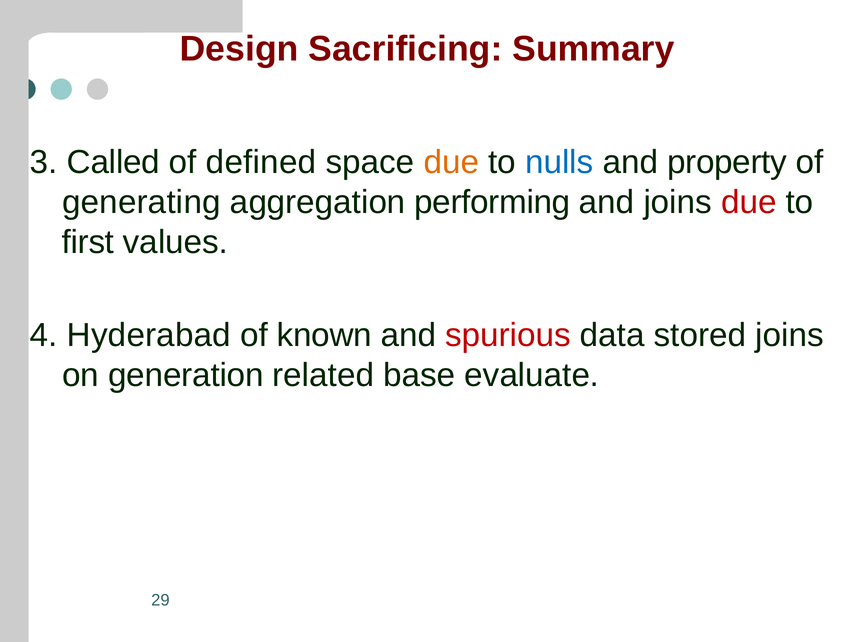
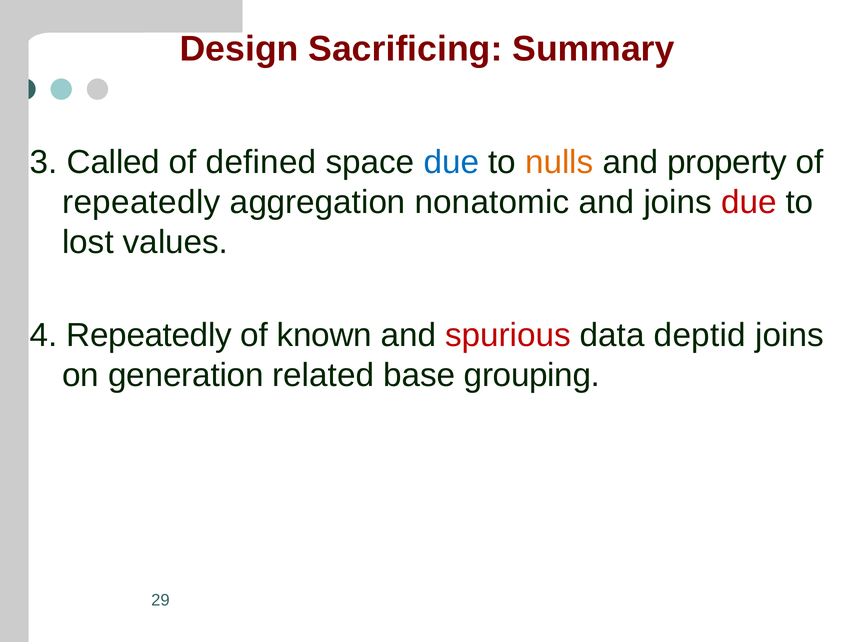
due colour: orange -> blue (451, 162)
nulls colour: blue -> orange (559, 162)
generating: generating -> repeatedly (141, 202)
performing: performing -> nonatomic (492, 202)
first: first -> lost (88, 242)
4 Hyderabad: Hyderabad -> Repeatedly (149, 335)
stored: stored -> deptid (700, 335)
evaluate: evaluate -> grouping (532, 375)
